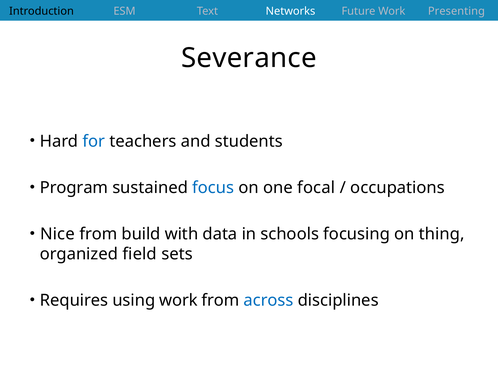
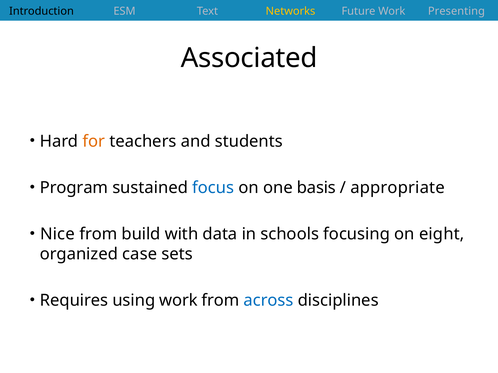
Networks colour: white -> yellow (291, 11)
Severance: Severance -> Associated (249, 58)
for colour: blue -> orange (94, 141)
focal: focal -> basis (316, 188)
occupations: occupations -> appropriate (398, 188)
thing: thing -> eight (442, 234)
field: field -> case (140, 254)
